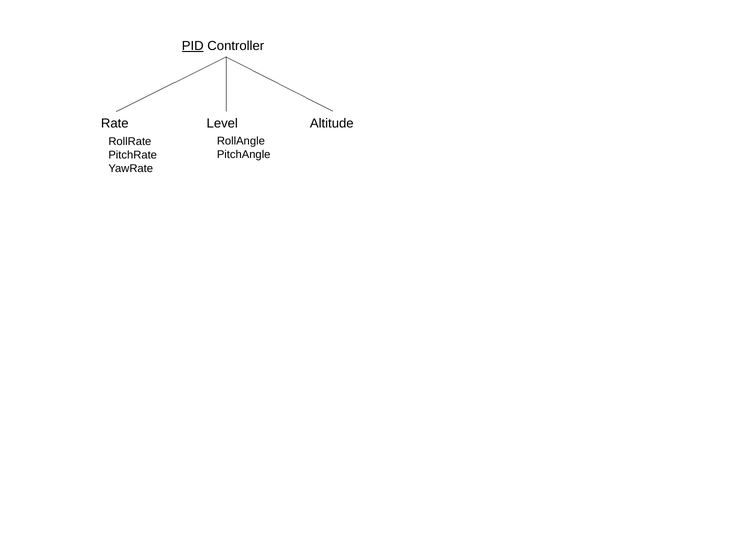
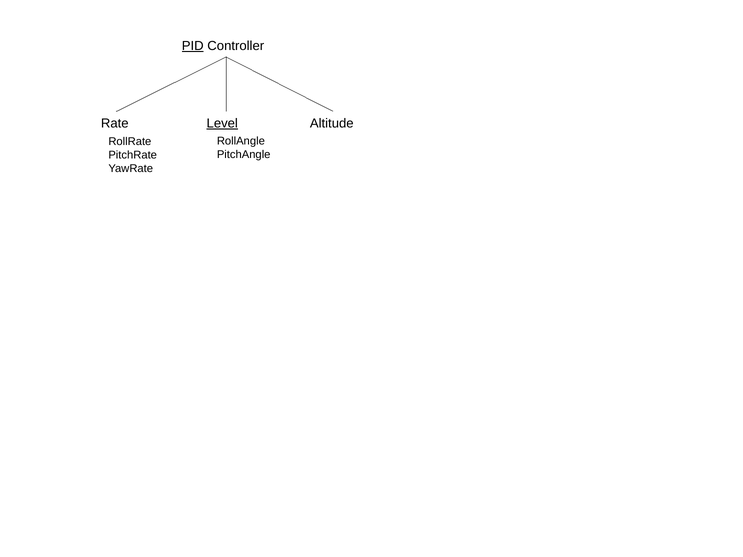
Level underline: none -> present (222, 123)
